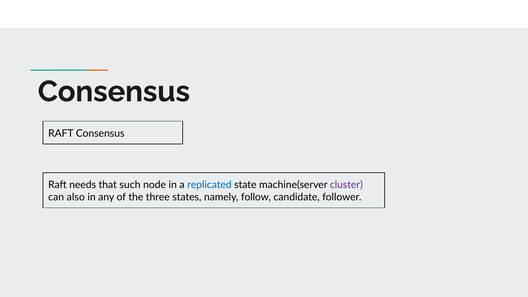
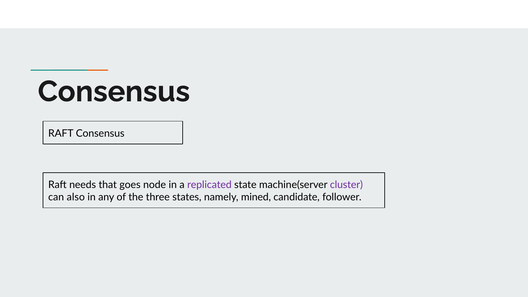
such: such -> goes (130, 185)
replicated colour: blue -> purple (209, 185)
follow: follow -> mined (256, 197)
